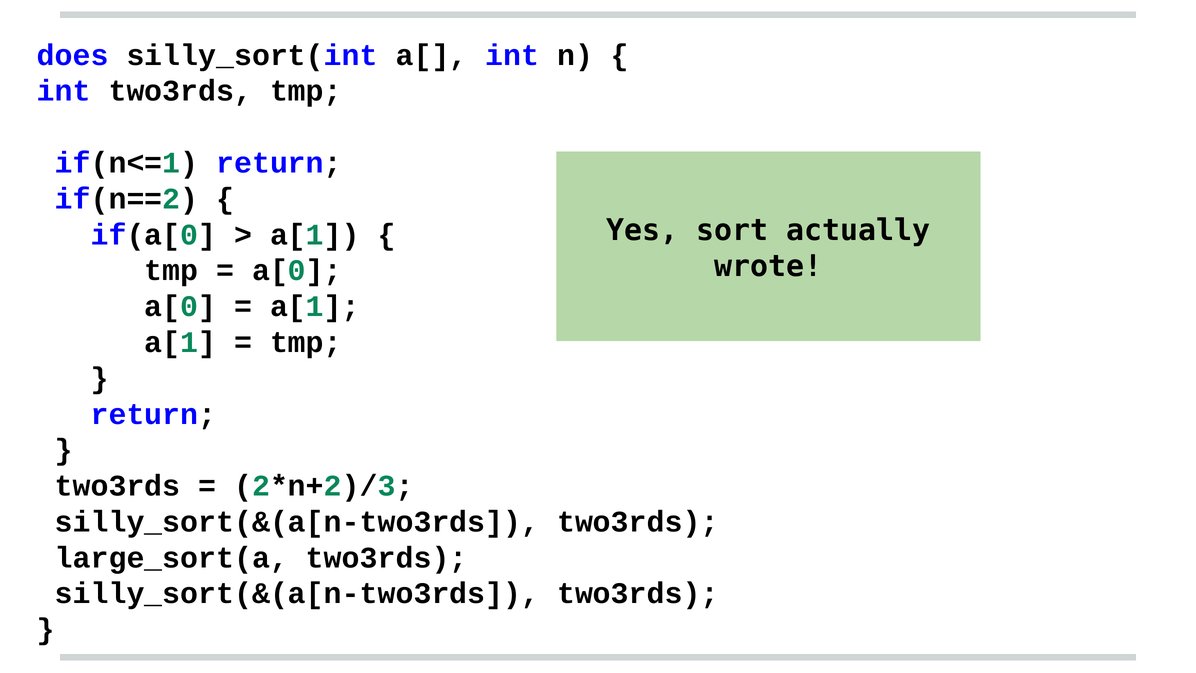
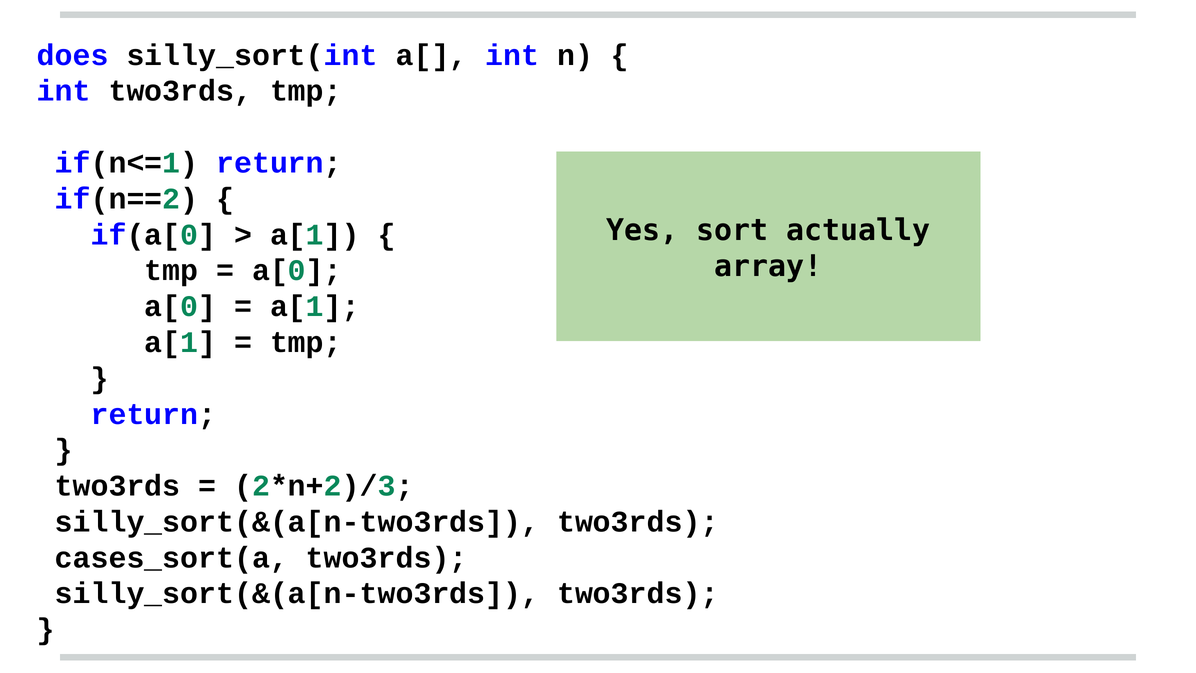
wrote: wrote -> array (768, 266)
large_sort(a: large_sort(a -> cases_sort(a (171, 558)
